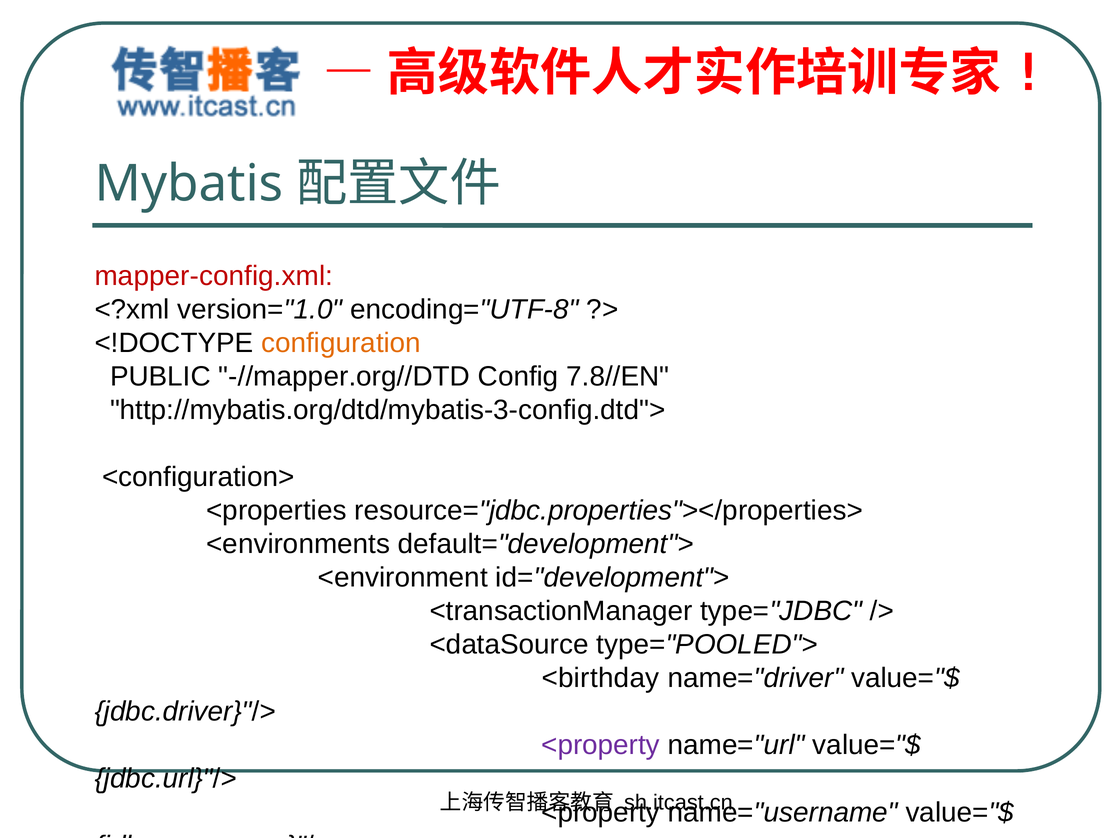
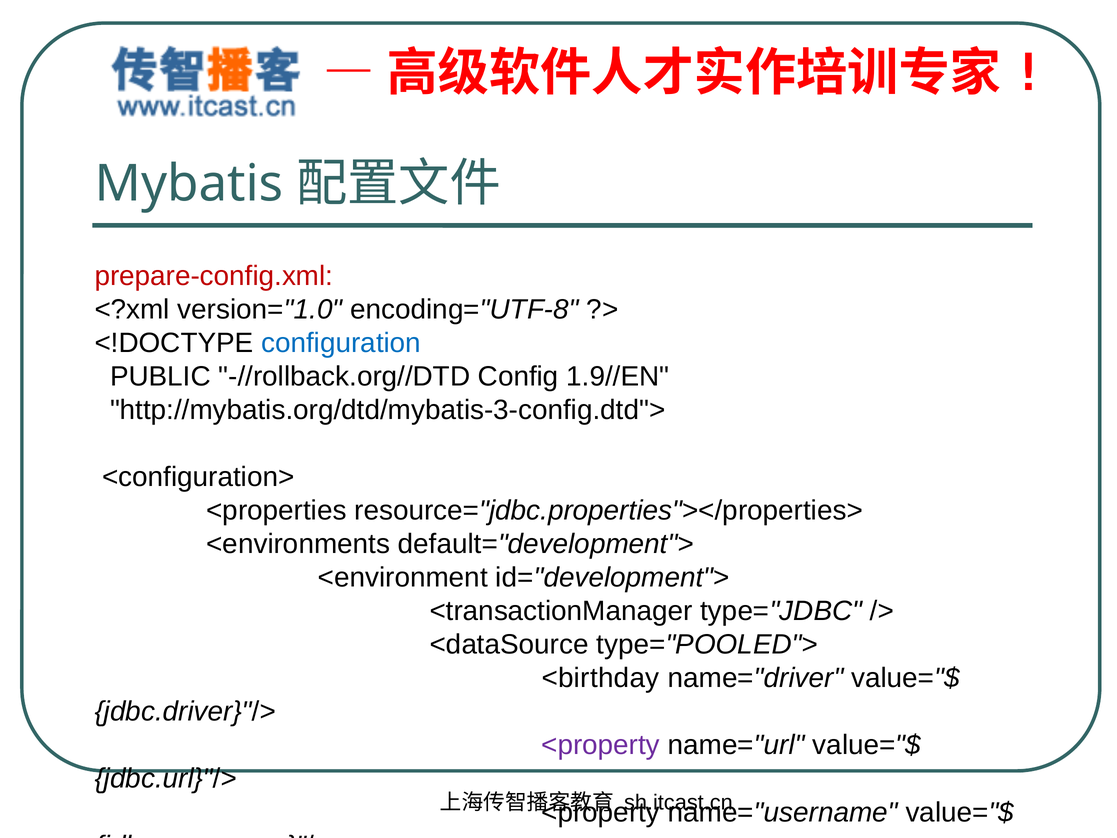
mapper-config.xml: mapper-config.xml -> prepare-config.xml (214, 276)
configuration colour: orange -> blue (341, 343)
-//mapper.org//DTD: -//mapper.org//DTD -> -//rollback.org//DTD (344, 376)
7.8//EN: 7.8//EN -> 1.9//EN (618, 376)
